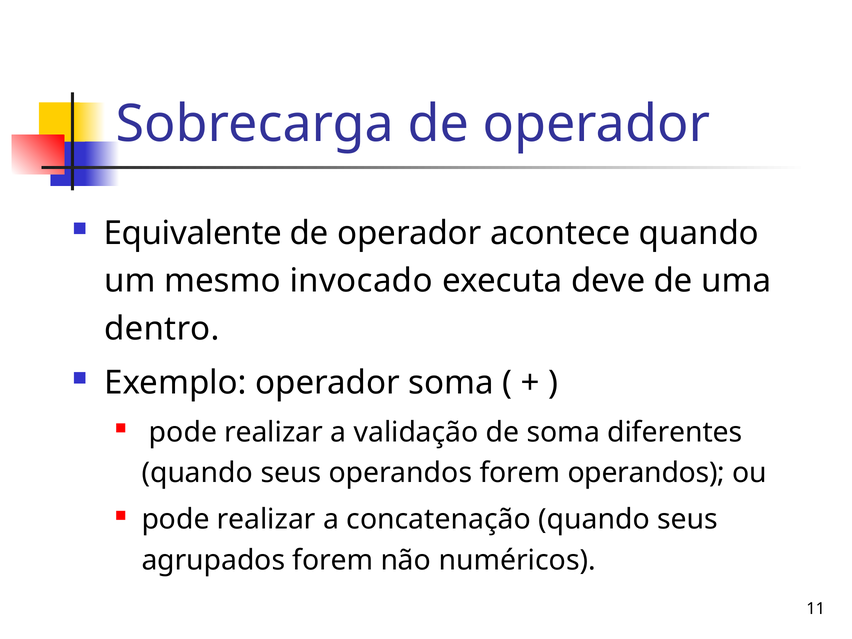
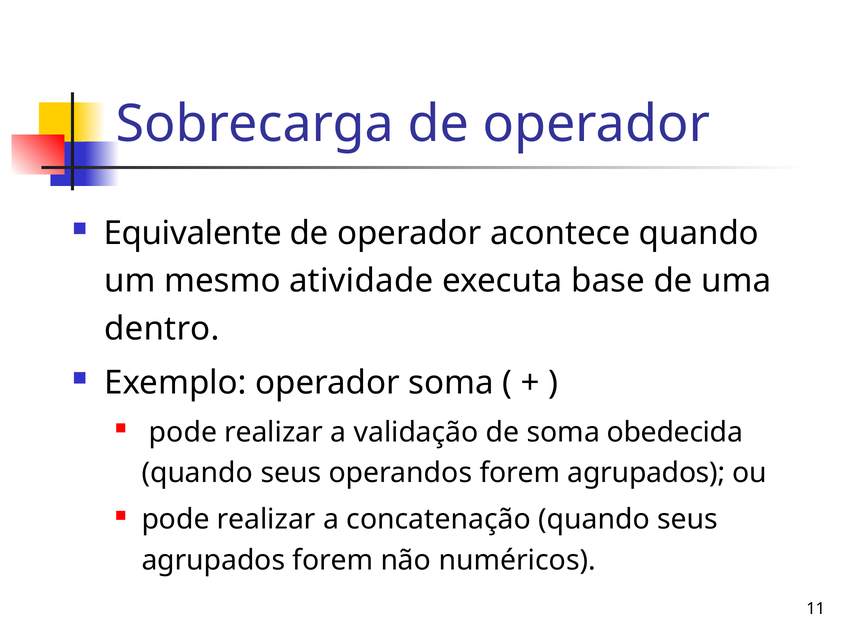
invocado: invocado -> atividade (361, 281)
deve: deve -> base (608, 281)
diferentes: diferentes -> obedecida (675, 432)
forem operandos: operandos -> agrupados (646, 473)
